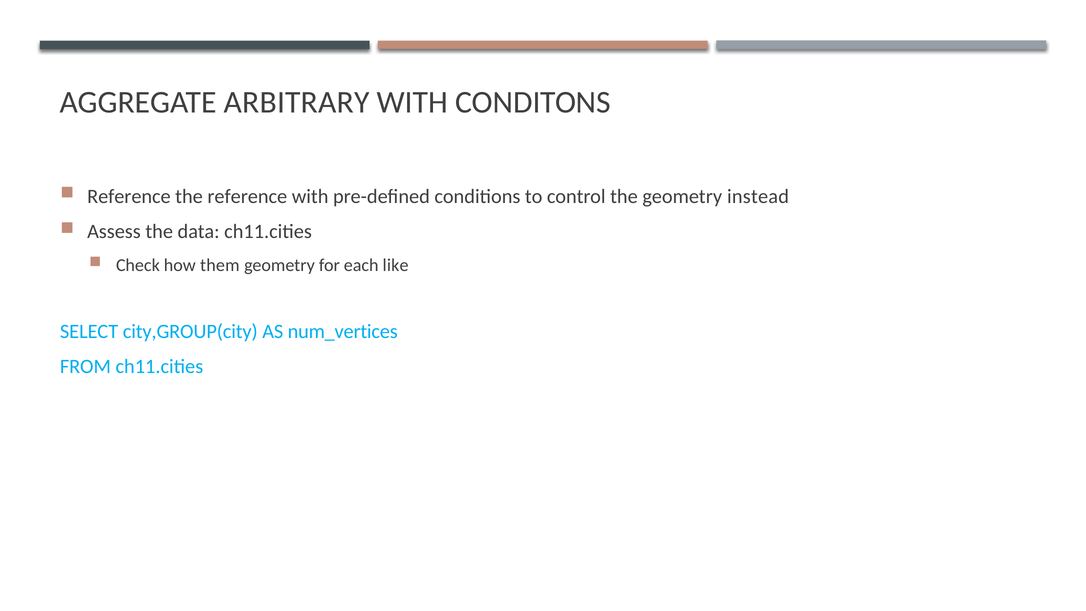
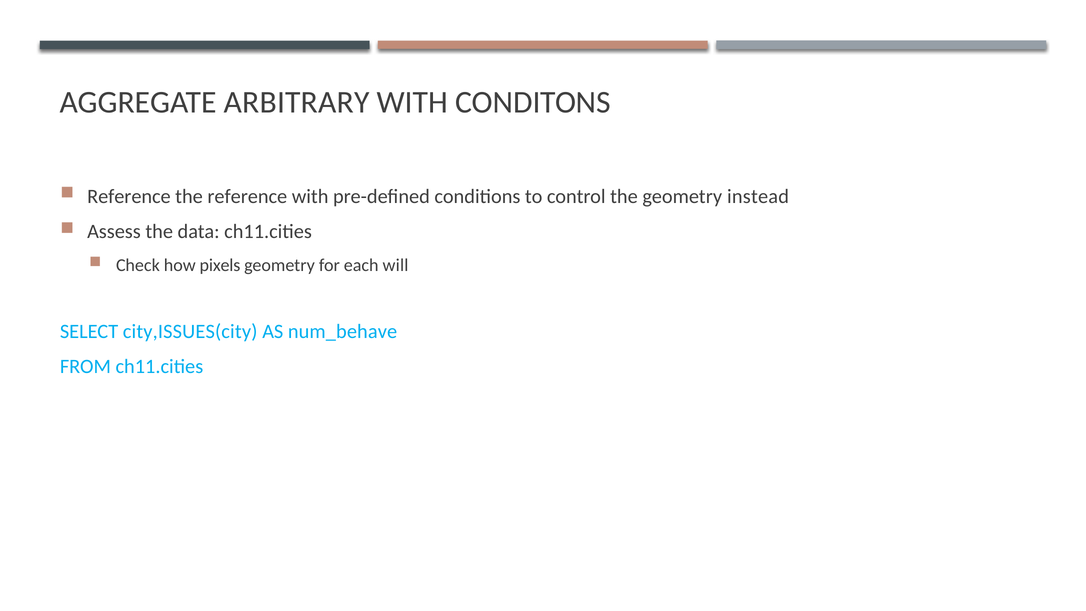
them: them -> pixels (220, 265)
like: like -> will (396, 265)
city,GROUP(city: city,GROUP(city -> city,ISSUES(city (190, 331)
num_vertices: num_vertices -> num_behave (343, 331)
